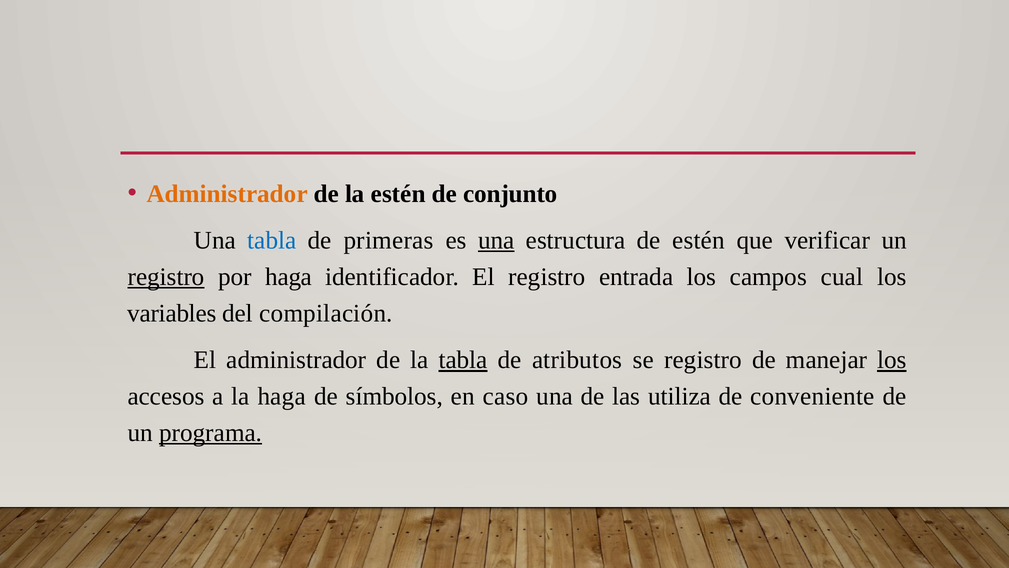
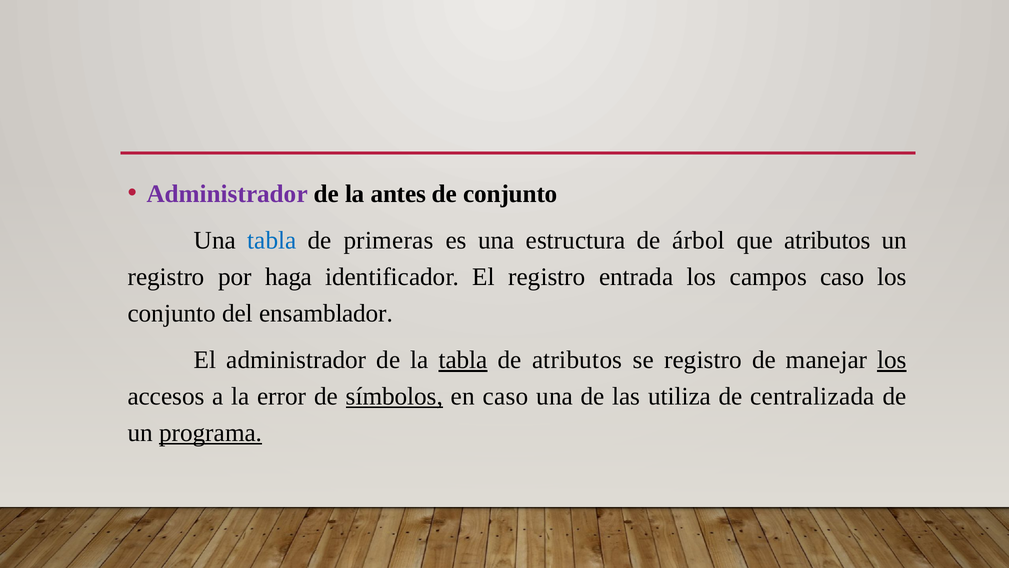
Administrador colour: orange -> purple (227, 194)
la estén: estén -> antes (398, 194)
una underline: present -> none (496, 240)
de estén: estén -> árbol (699, 240)
que verificar: verificar -> atributos (827, 240)
registro underline: present -> none (166, 277)
campos cual: cual -> caso (842, 277)
variables: variables -> conjunto (172, 313)
compilación: compilación -> ensamblador (326, 313)
la haga: haga -> error (282, 396)
símbolos underline: none -> present (394, 396)
conveniente: conveniente -> centralizada (812, 396)
